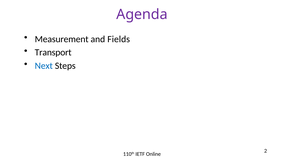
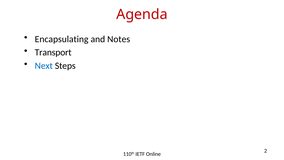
Agenda colour: purple -> red (142, 14)
Measurement: Measurement -> Encapsulating (62, 39)
Fields: Fields -> Notes (119, 39)
